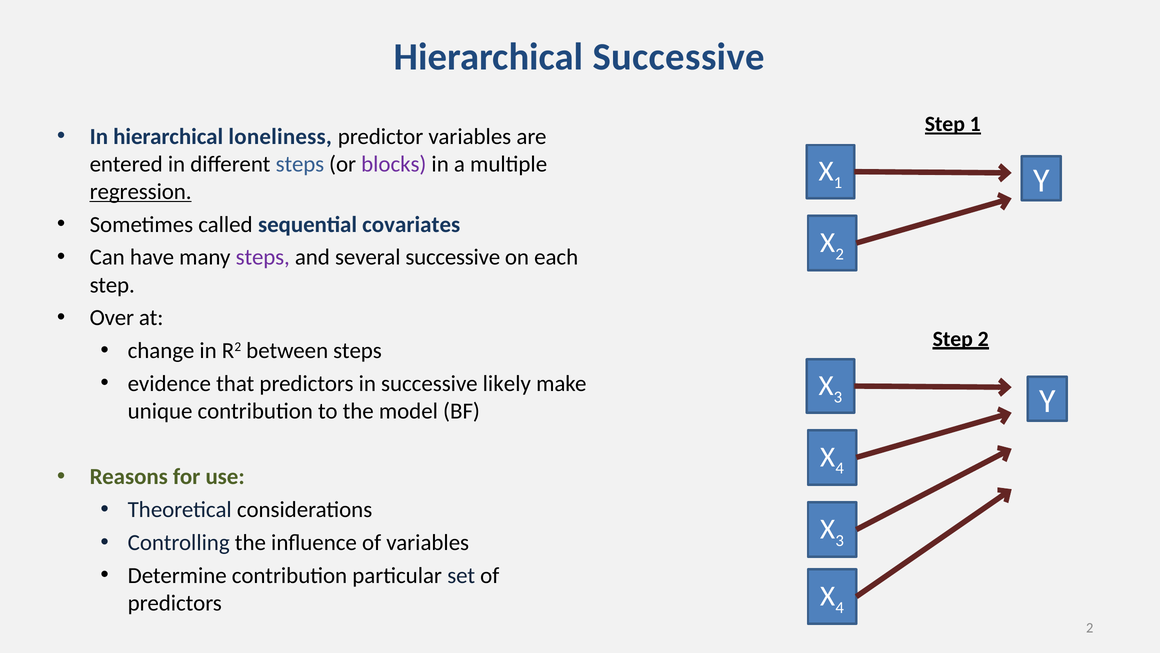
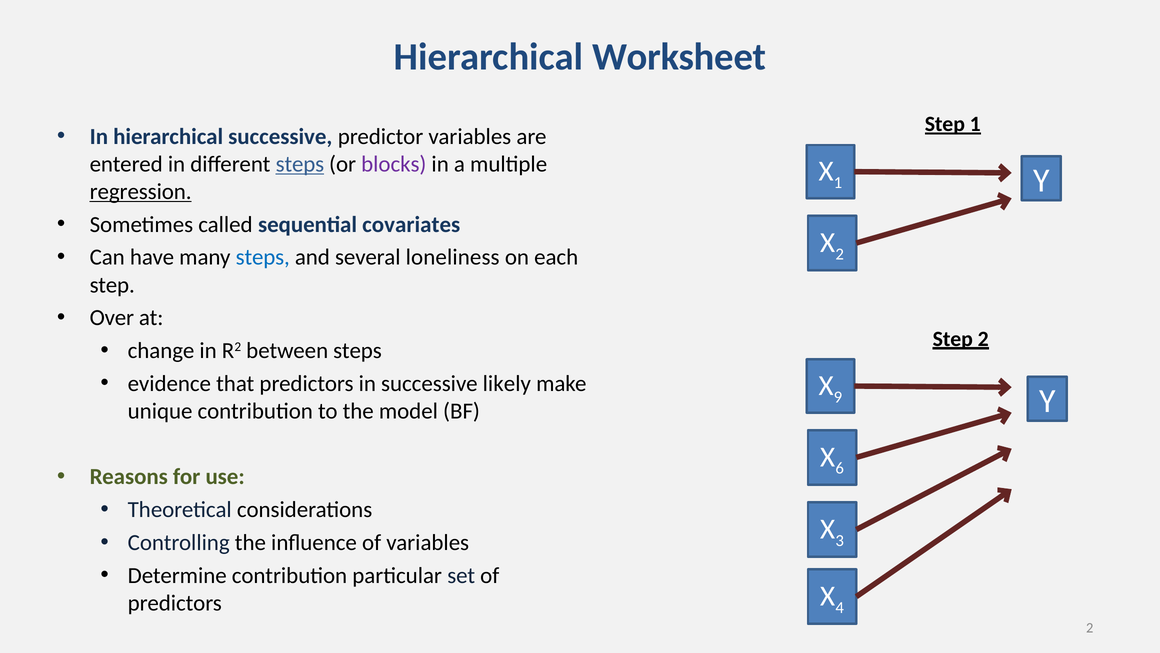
Hierarchical Successive: Successive -> Worksheet (679, 57)
hierarchical loneliness: loneliness -> successive (280, 136)
steps underline: none -> present (300, 164)
steps colour: purple -> blue (263, 257)
several successive: successive -> loneliness (453, 257)
3: 3 -> 9 (838, 397)
4: 4 -> 6 (840, 468)
